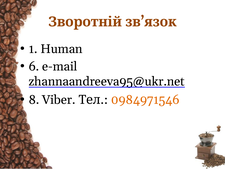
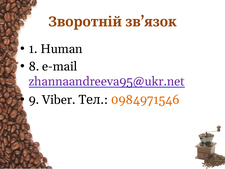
6: 6 -> 8 (34, 66)
zhannaandreeva95@ukr.net colour: black -> purple (107, 81)
8: 8 -> 9 (34, 100)
